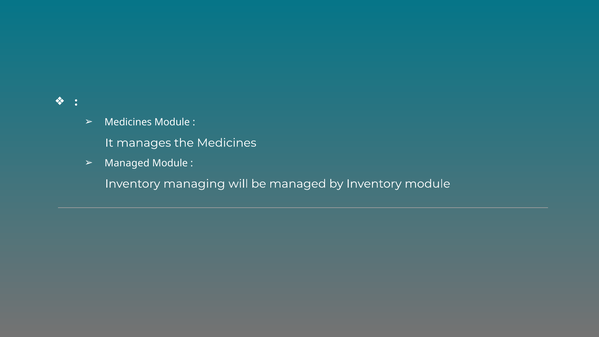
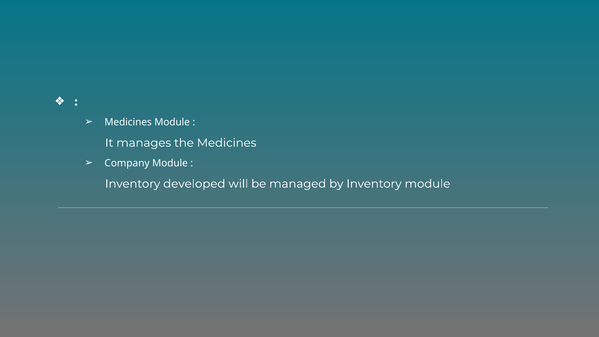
Managed: Managed -> Company (127, 163)
managing: managing -> developed (194, 184)
